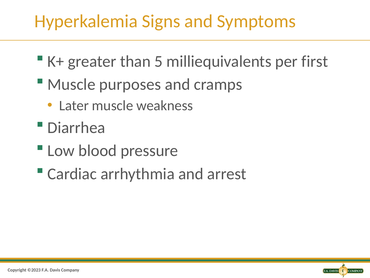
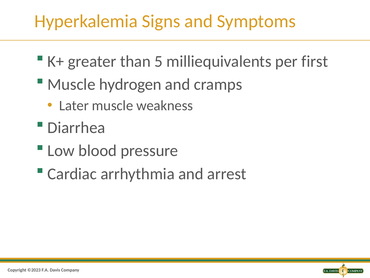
purposes: purposes -> hydrogen (130, 84)
